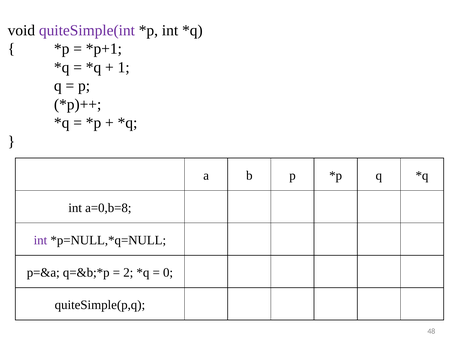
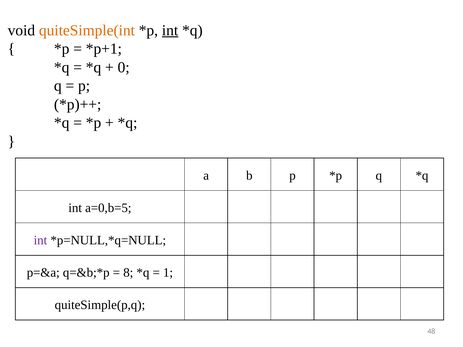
quiteSimple(int colour: purple -> orange (87, 30)
int underline: none -> present (170, 30)
1: 1 -> 0 (124, 67)
a=0,b=8: a=0,b=8 -> a=0,b=5 (108, 208)
2: 2 -> 8 (128, 273)
0: 0 -> 1 (168, 273)
